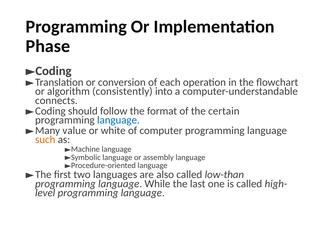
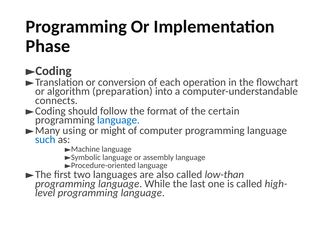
consistently: consistently -> preparation (122, 92)
value: value -> using (74, 131)
white: white -> might (113, 131)
such colour: orange -> blue (45, 140)
